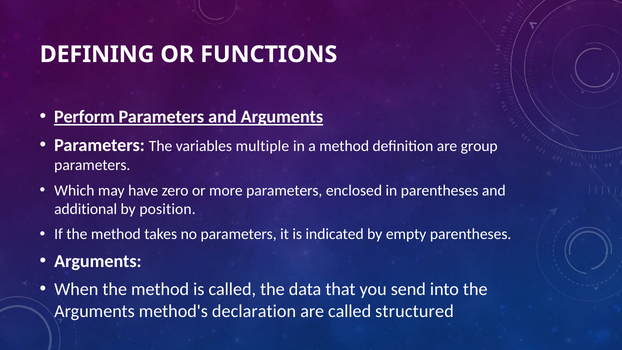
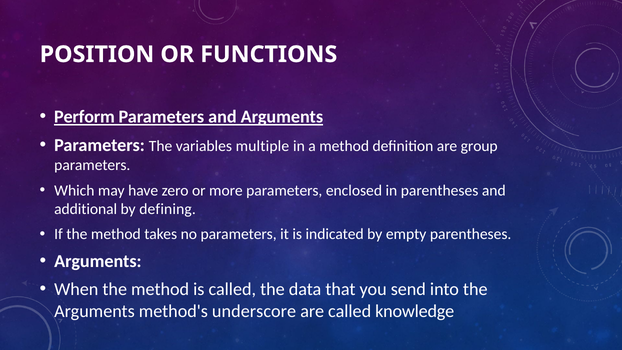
DEFINING: DEFINING -> POSITION (97, 54)
position: position -> defining (168, 209)
declaration: declaration -> underscore (254, 311)
structured: structured -> knowledge (415, 311)
